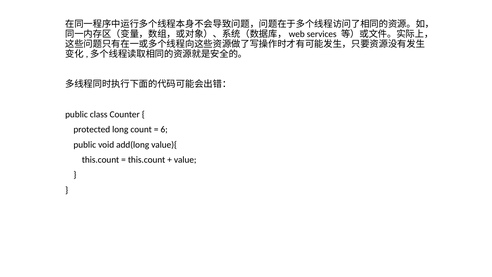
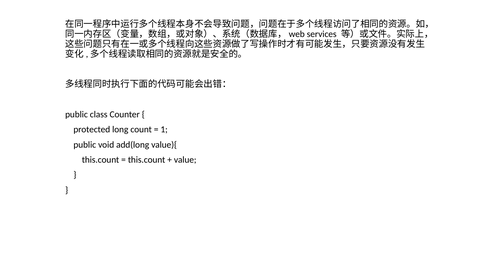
6: 6 -> 1 (164, 129)
